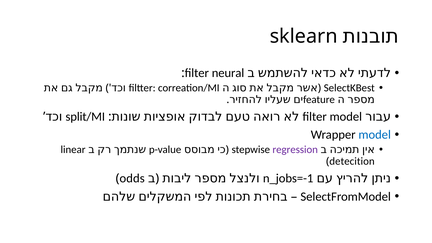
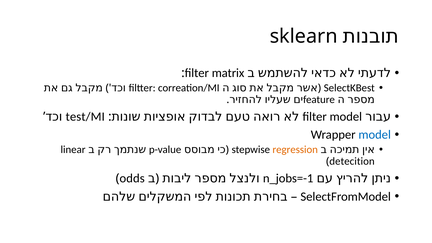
neural: neural -> matrix (228, 73)
split/MI: split/MI -> test/MI (85, 117)
regression colour: purple -> orange (295, 150)
